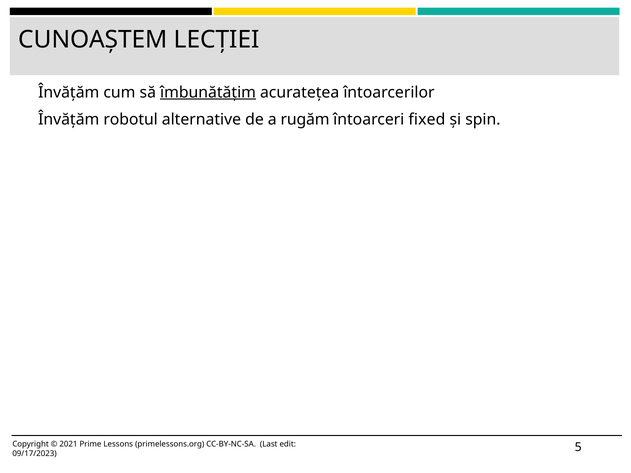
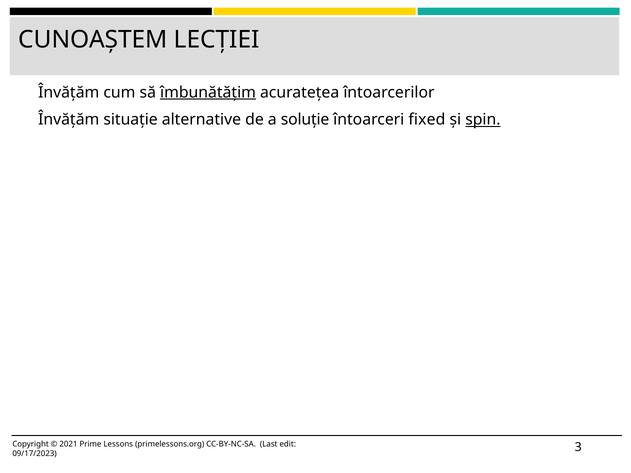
robotul: robotul -> situație (131, 120)
rugăm: rugăm -> soluție (305, 120)
spin underline: none -> present (483, 120)
5: 5 -> 3 (578, 447)
